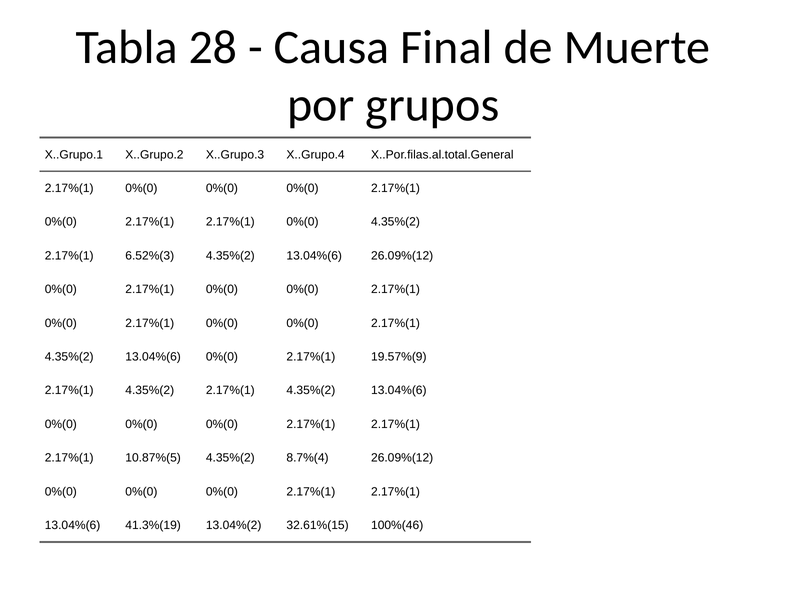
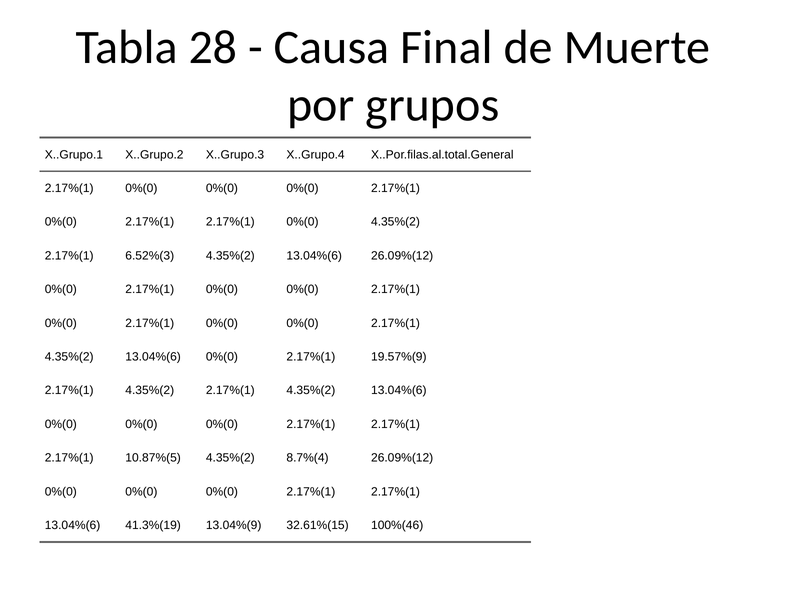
13.04%(2: 13.04%(2 -> 13.04%(9 (234, 525)
